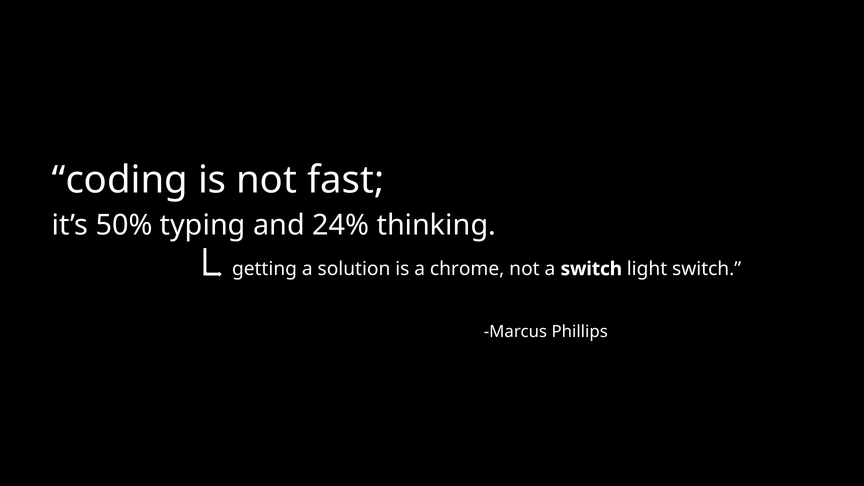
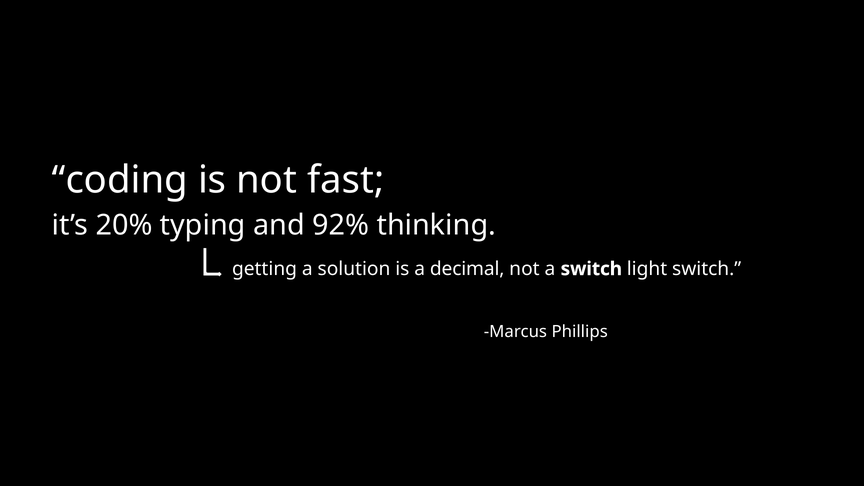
50%: 50% -> 20% (124, 225)
24%: 24% -> 92% (341, 225)
chrome: chrome -> decimal (467, 269)
